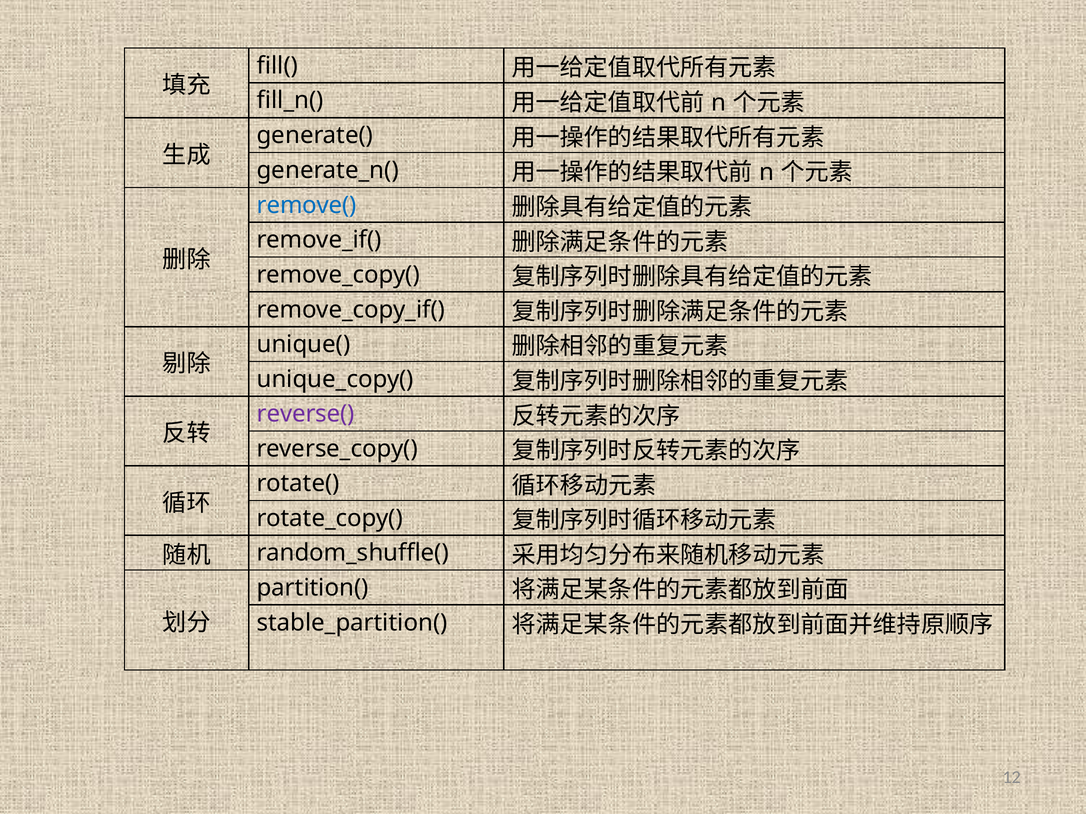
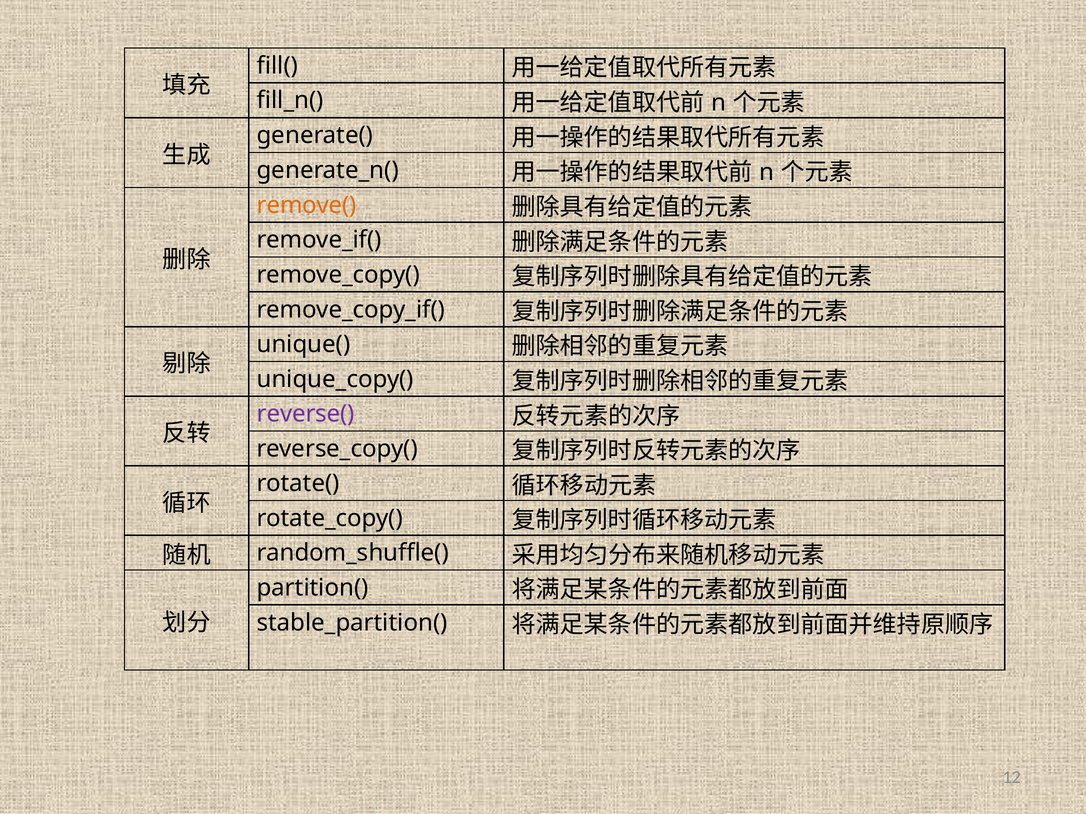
remove( colour: blue -> orange (307, 205)
